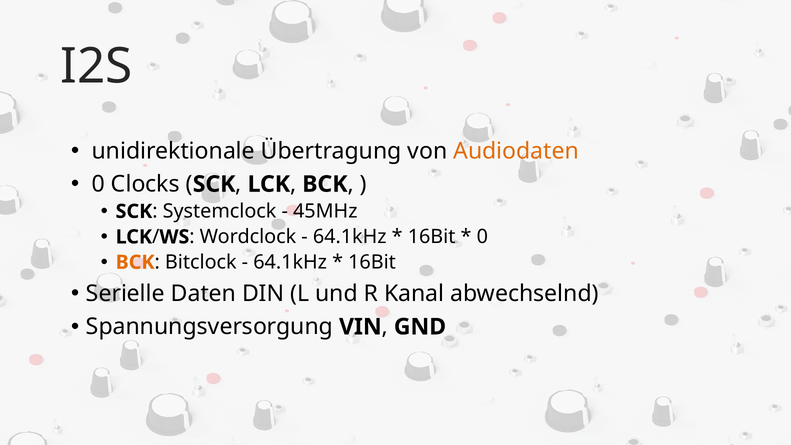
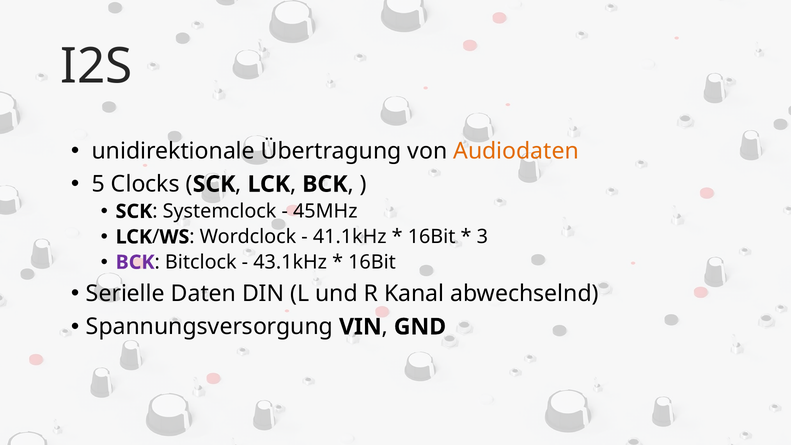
0: 0 -> 5 (98, 184)
64.1kHz: 64.1kHz -> 41.1kHz (350, 237)
0: 0 -> 3 (482, 237)
BCK colour: orange -> purple (135, 262)
64.1kHz: 64.1kHz -> 43.1kHz (290, 262)
